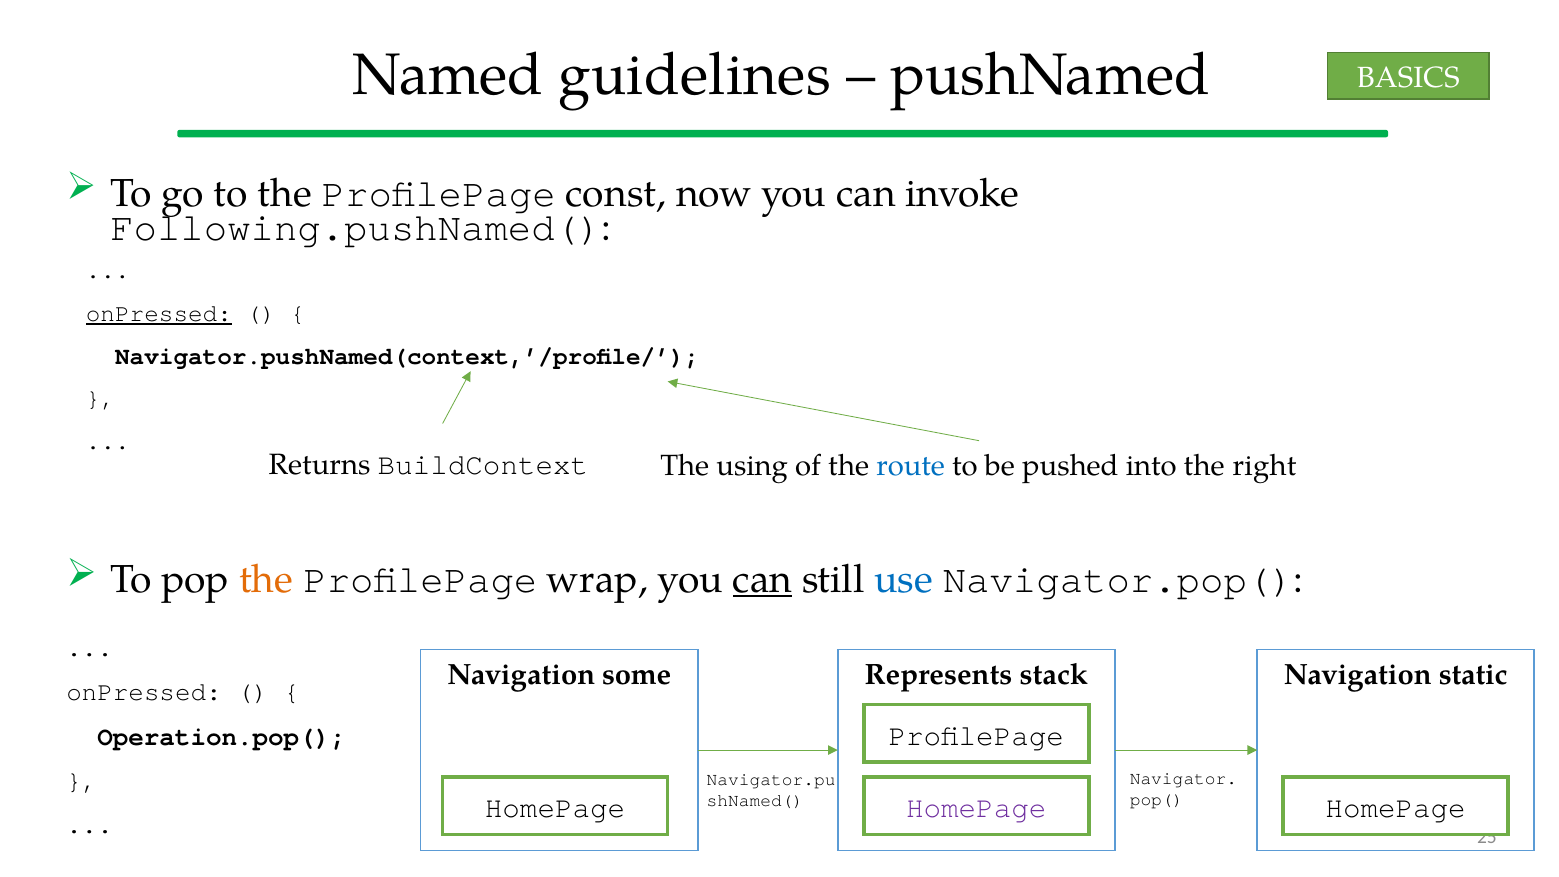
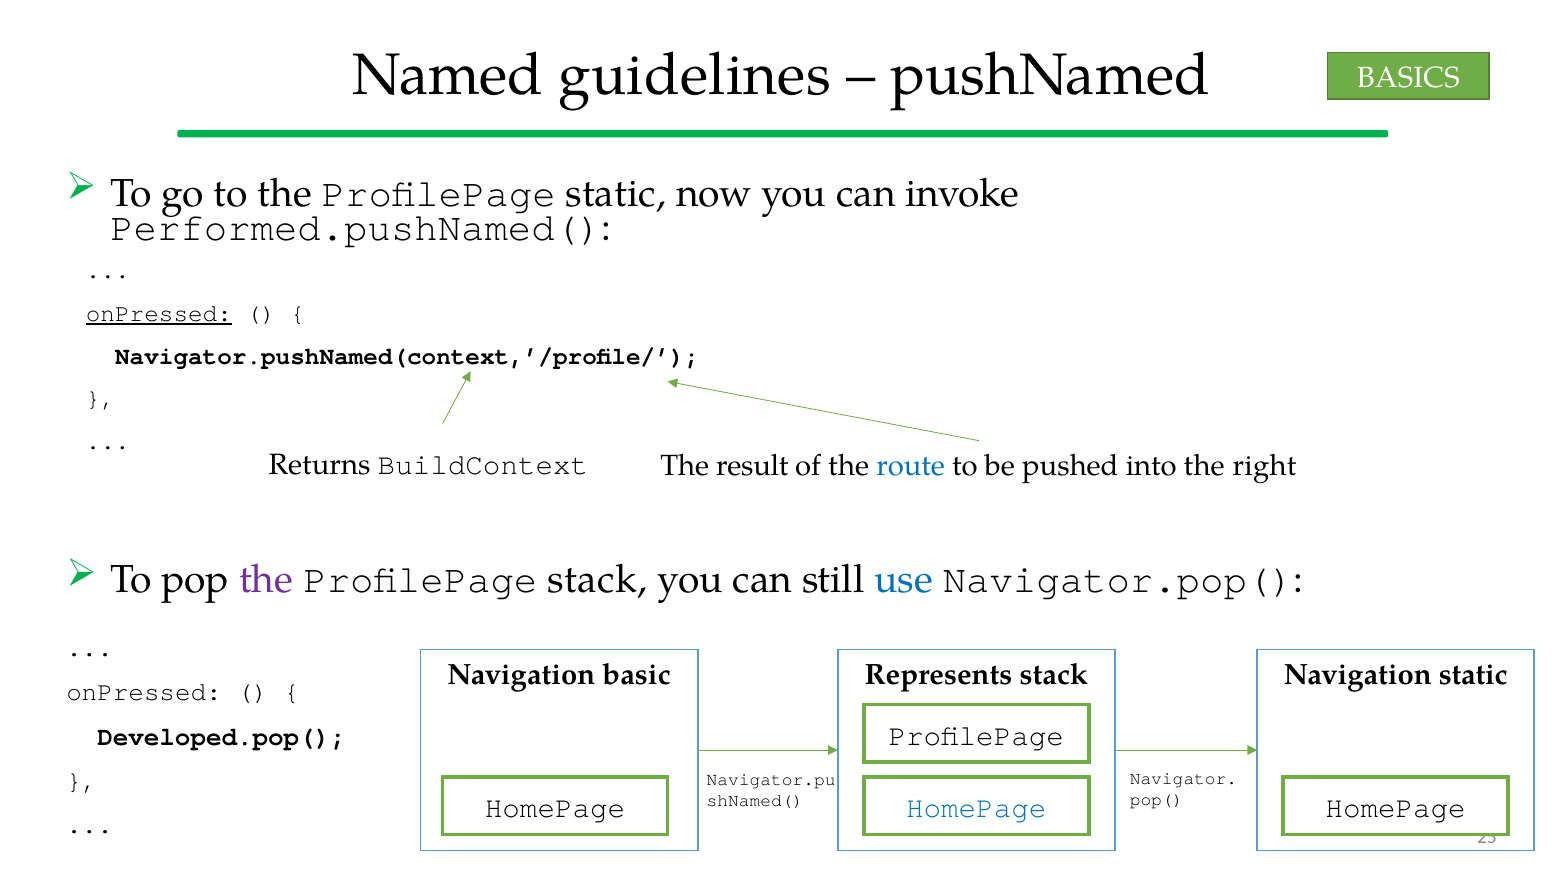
ProfilePage const: const -> static (616, 194)
Following.pushNamed(: Following.pushNamed( -> Performed.pushNamed( (356, 228)
using: using -> result (752, 466)
the colour: orange -> purple (266, 579)
ProfilePage wrap: wrap -> stack (597, 579)
can underline: present -> none (762, 579)
some: some -> basic (637, 675)
Operation.pop(: Operation.pop( -> Developed.pop( (222, 736)
HomePage colour: purple -> blue (976, 808)
